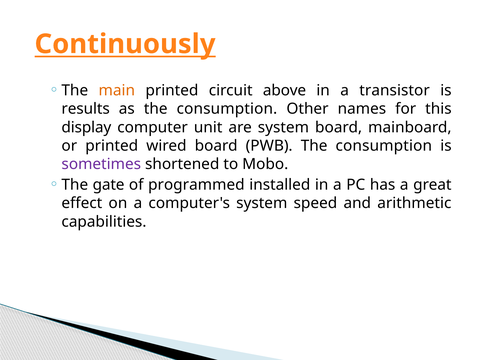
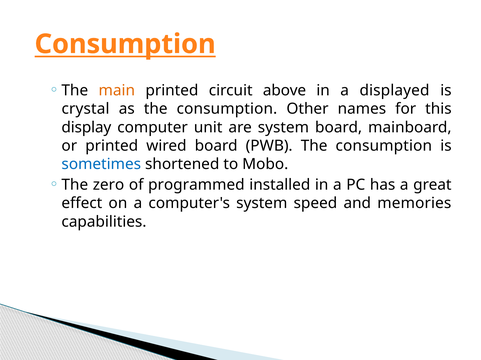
Continuously: Continuously -> Consumption (125, 44)
transistor: transistor -> displayed (395, 91)
results: results -> crystal (86, 109)
sometimes colour: purple -> blue (101, 165)
gate: gate -> zero (108, 185)
arithmetic: arithmetic -> memories (414, 204)
